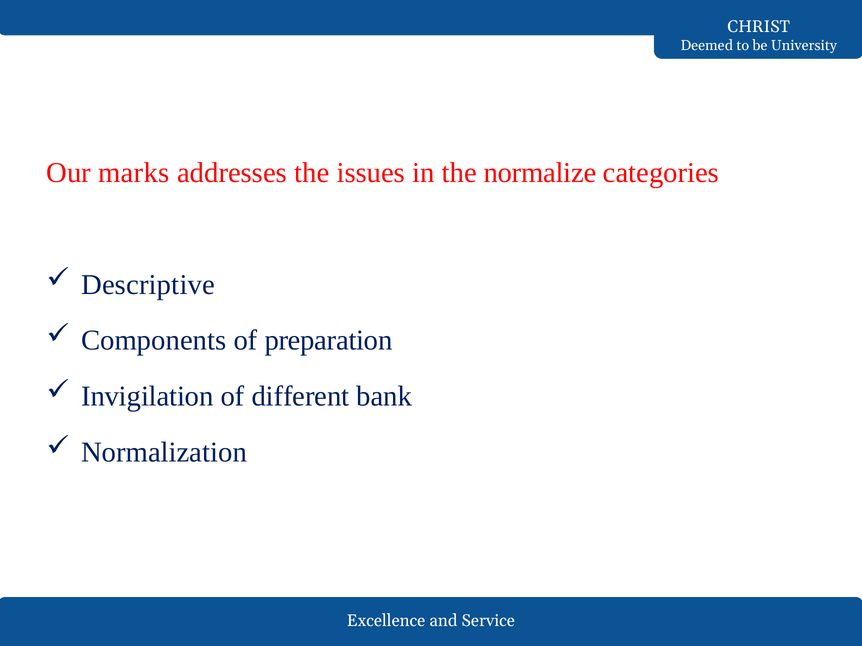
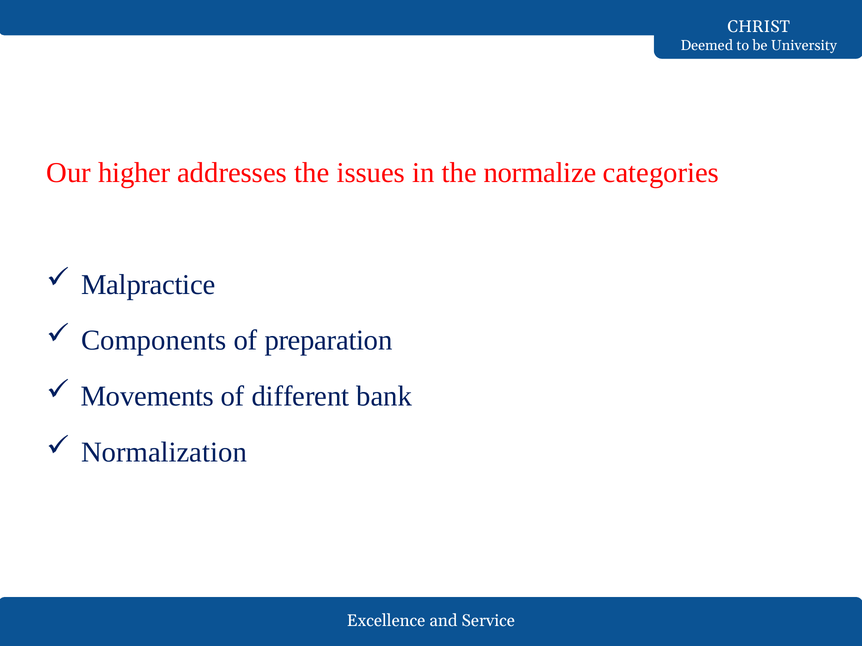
marks: marks -> higher (134, 173)
Descriptive: Descriptive -> Malpractice (148, 285)
Invigilation: Invigilation -> Movements (147, 397)
